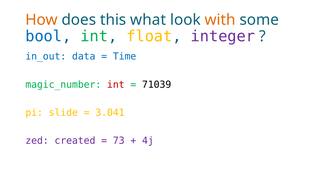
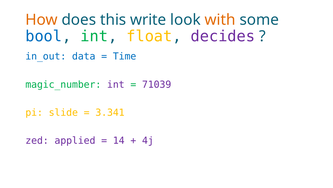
what: what -> write (148, 20)
integer: integer -> decides (223, 36)
int colour: red -> purple (116, 84)
71039 colour: black -> purple (157, 84)
3.041: 3.041 -> 3.341 (110, 112)
created: created -> applied (75, 140)
73: 73 -> 14 (119, 140)
